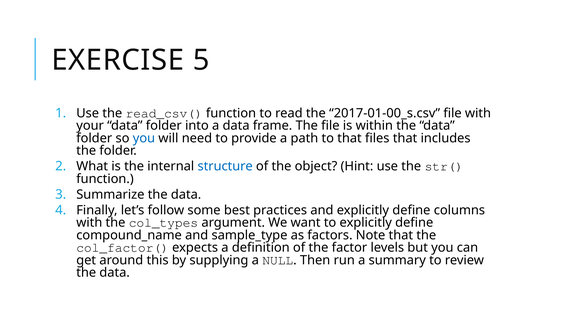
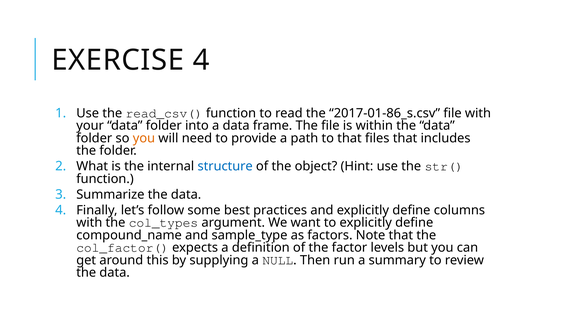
EXERCISE 5: 5 -> 4 (201, 60)
2017-01-00_s.csv: 2017-01-00_s.csv -> 2017-01-86_s.csv (385, 113)
you colour: blue -> orange (144, 138)
